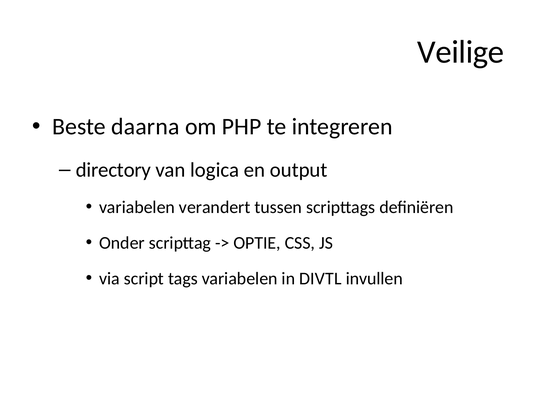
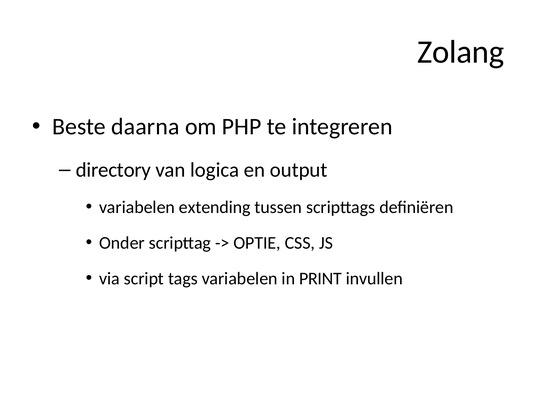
Veilige: Veilige -> Zolang (461, 52)
verandert: verandert -> extending (215, 207)
DIVTL: DIVTL -> PRINT (321, 279)
